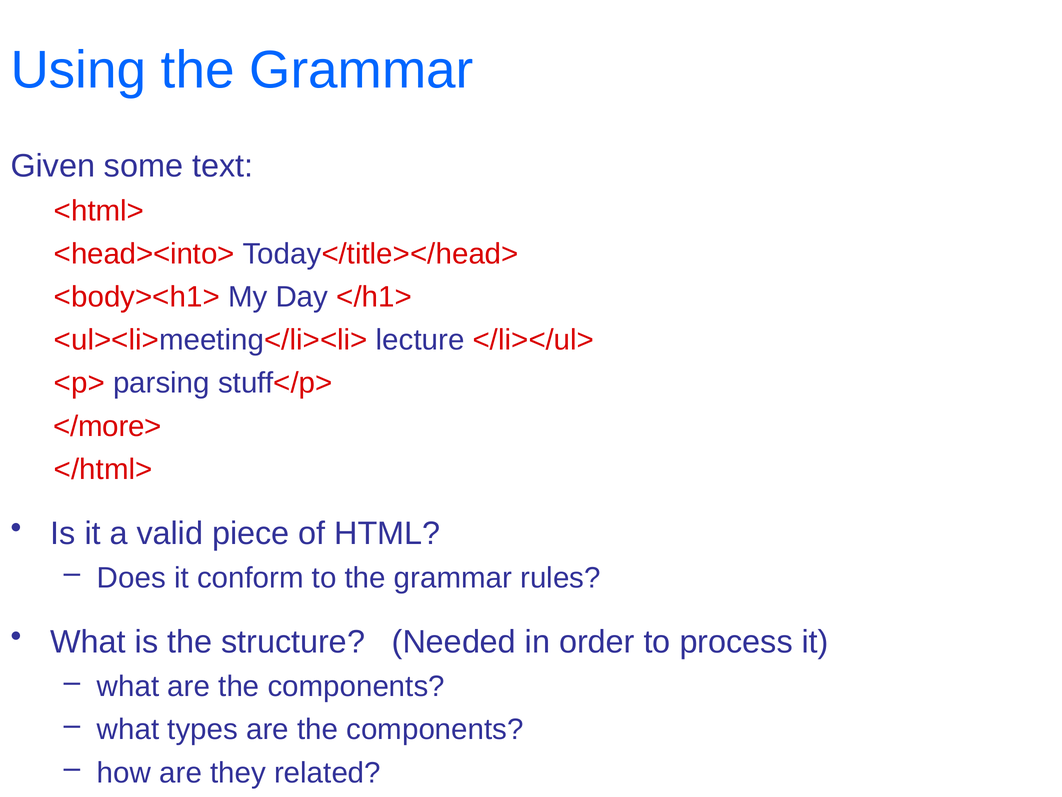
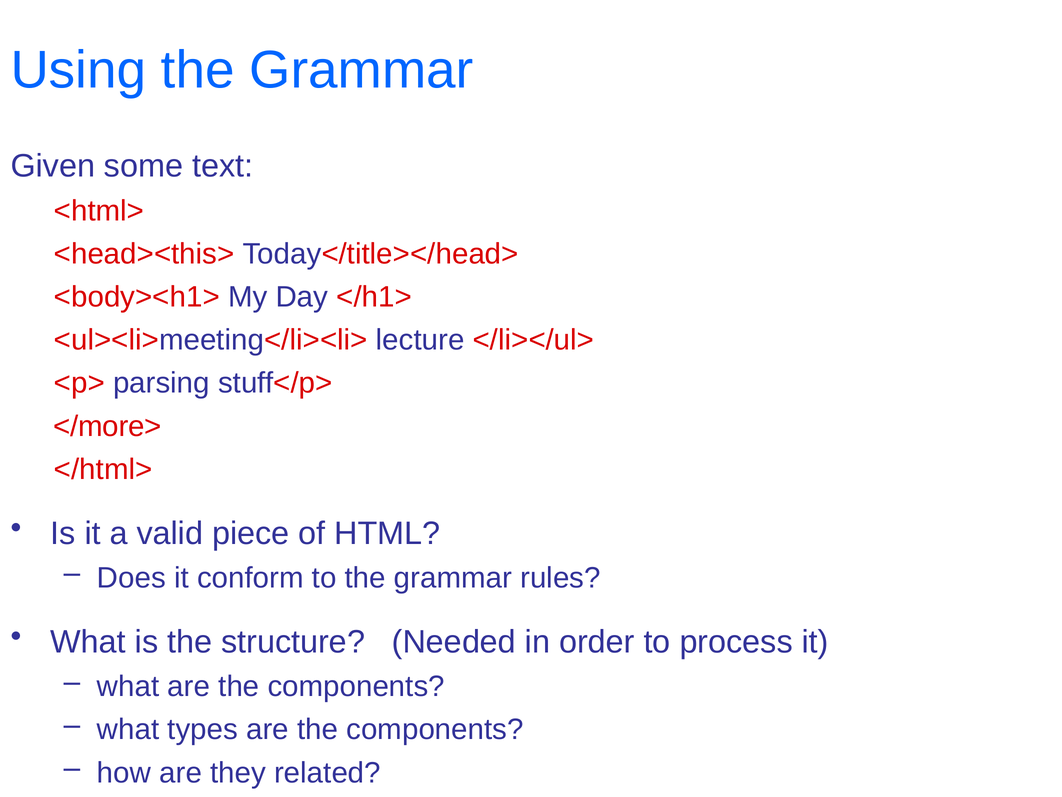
<head><into>: <head><into> -> <head><this> (144, 254)
